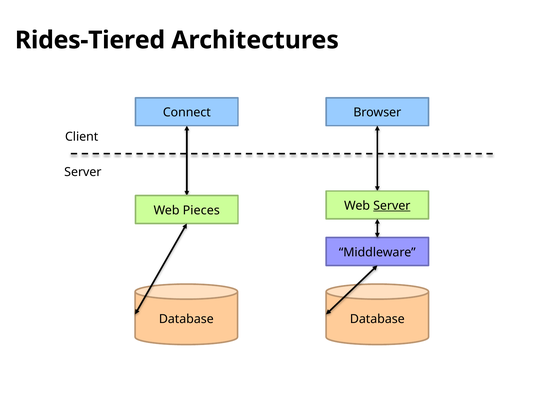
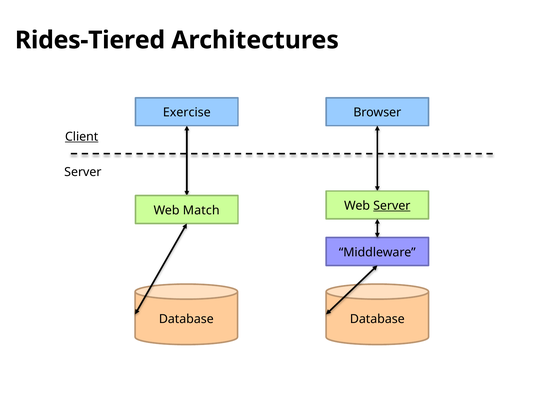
Connect: Connect -> Exercise (187, 113)
Client underline: none -> present (82, 137)
Pieces: Pieces -> Match (201, 211)
